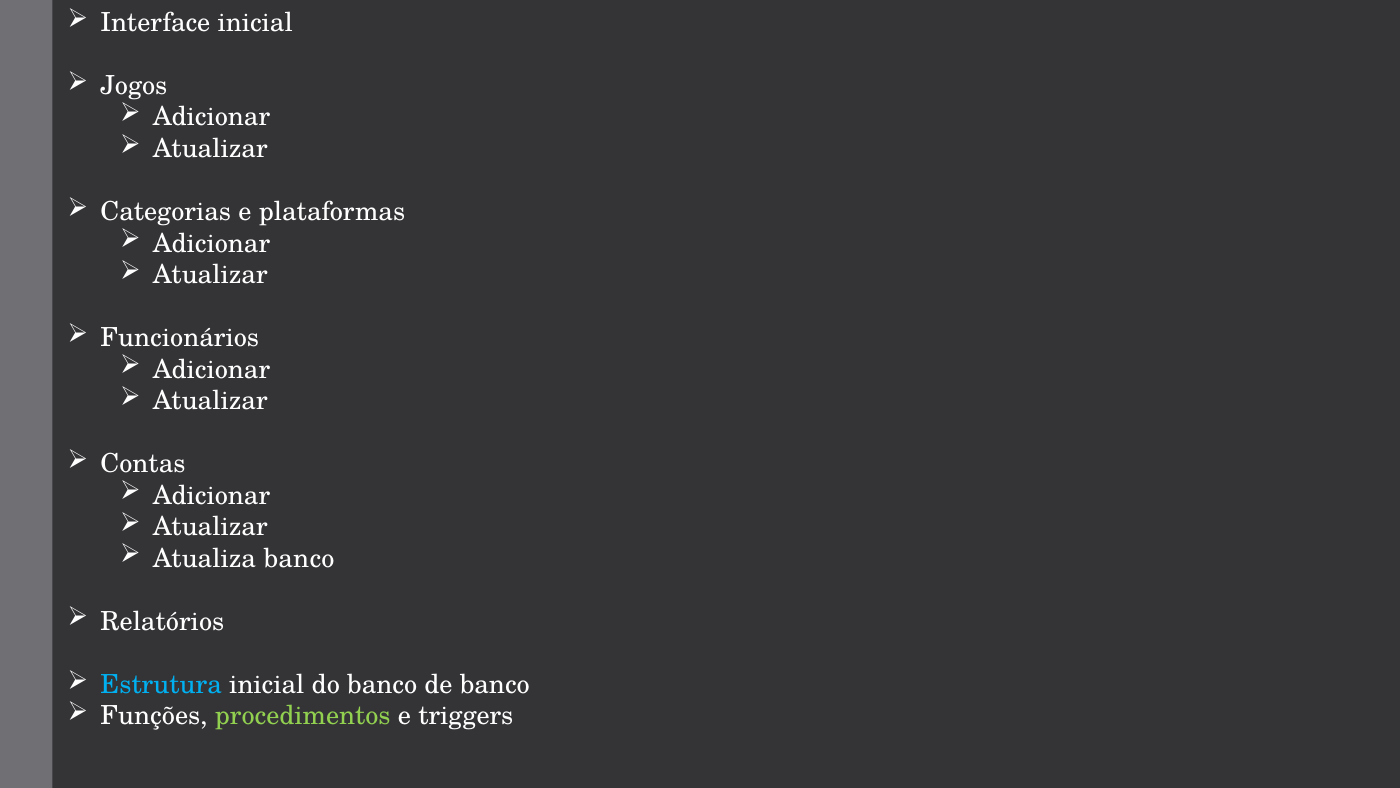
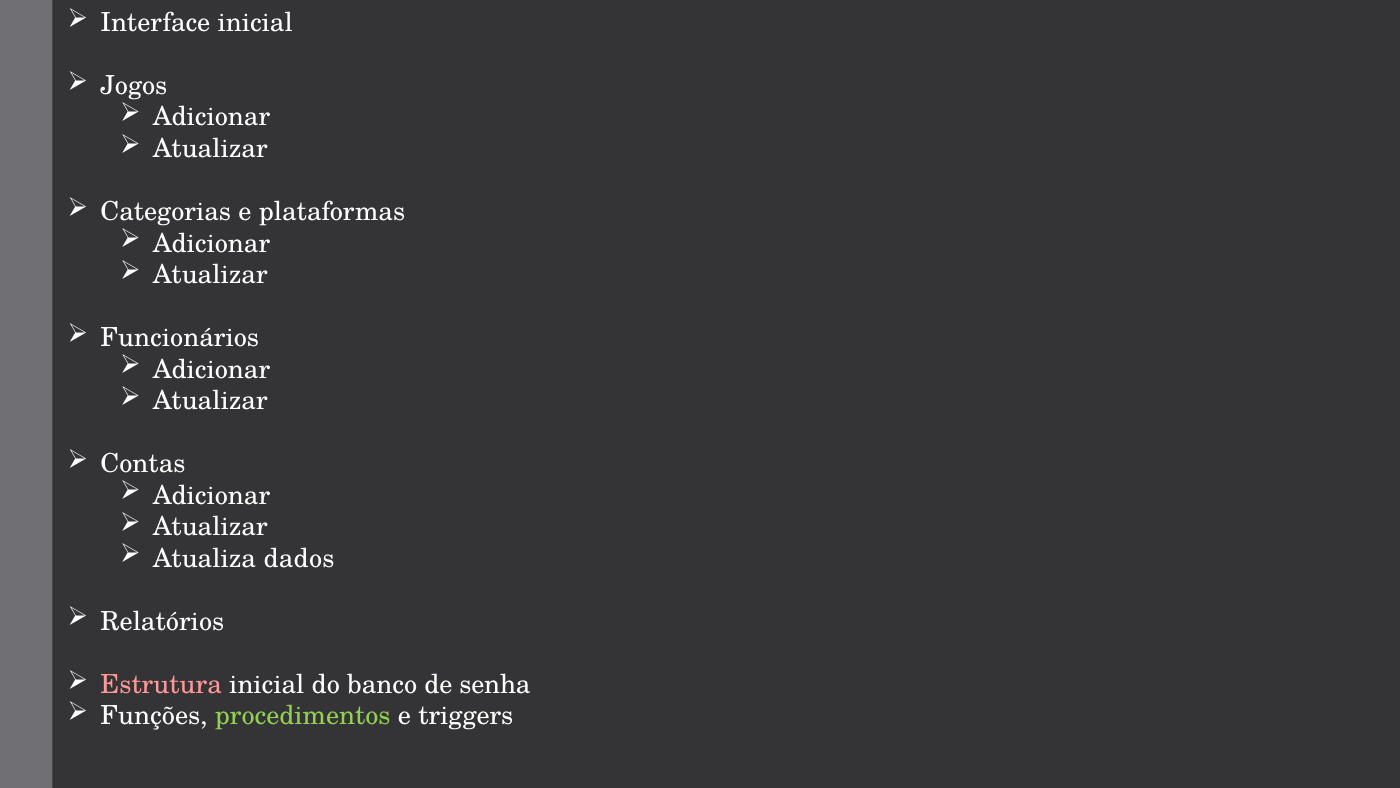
Atualiza banco: banco -> dados (299, 558)
Estrutura colour: light blue -> pink (161, 684)
de banco: banco -> senha (495, 684)
